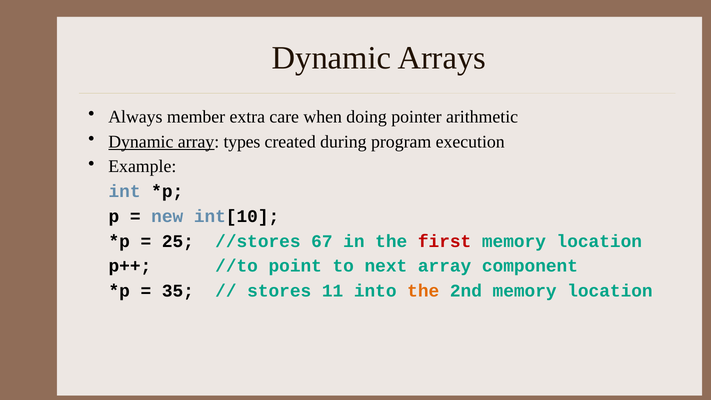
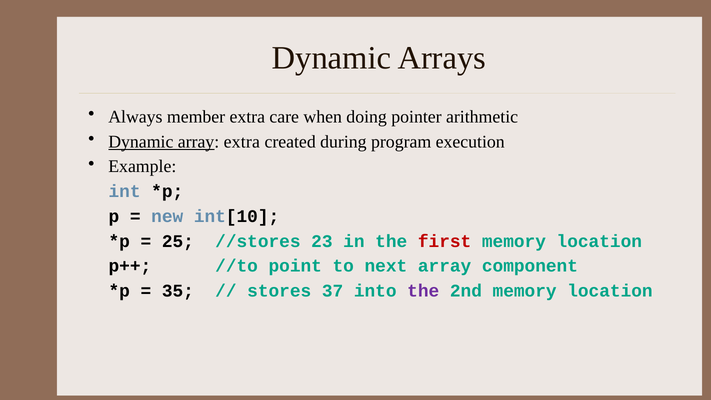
array types: types -> extra (242, 142)
67: 67 -> 23 (322, 241)
11: 11 -> 37 (333, 291)
the colour: orange -> purple (423, 291)
